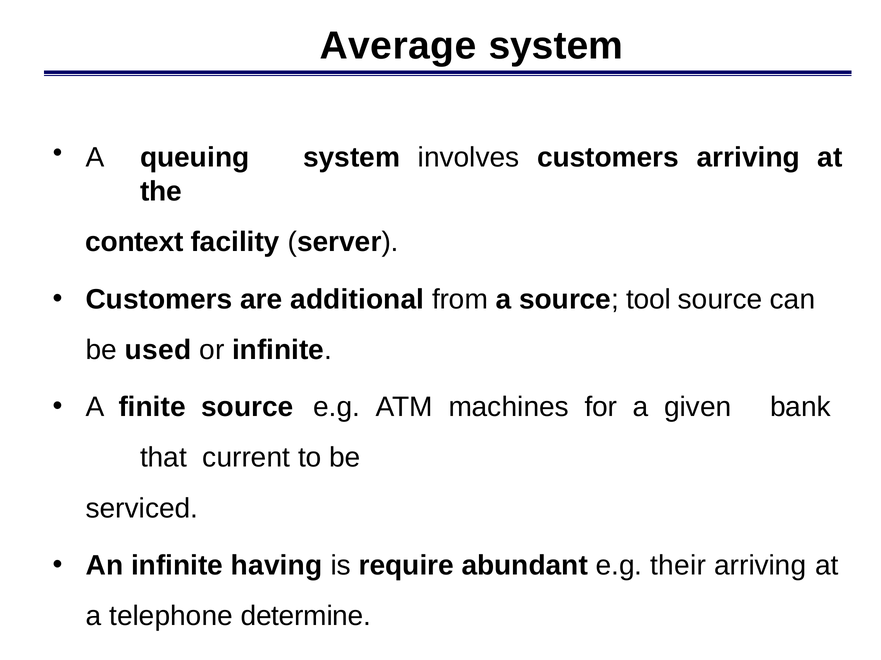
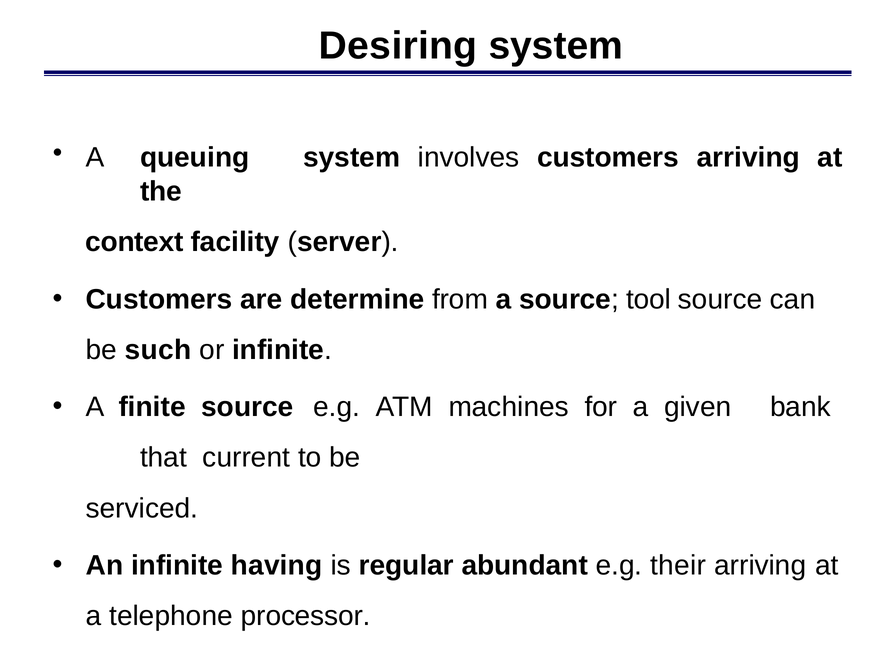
Average: Average -> Desiring (398, 46)
additional: additional -> determine (357, 300)
used: used -> such (158, 350)
require: require -> regular (406, 566)
determine: determine -> processor (306, 617)
